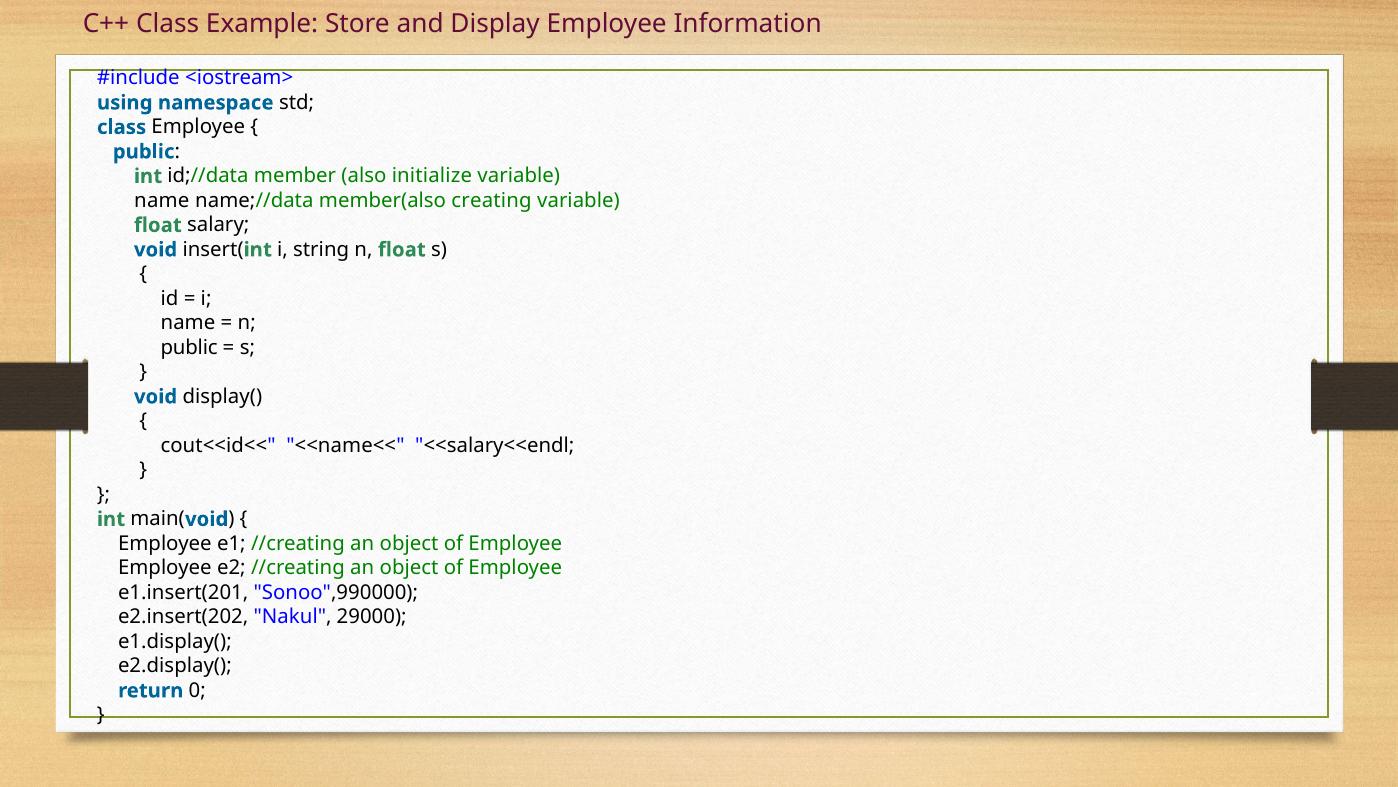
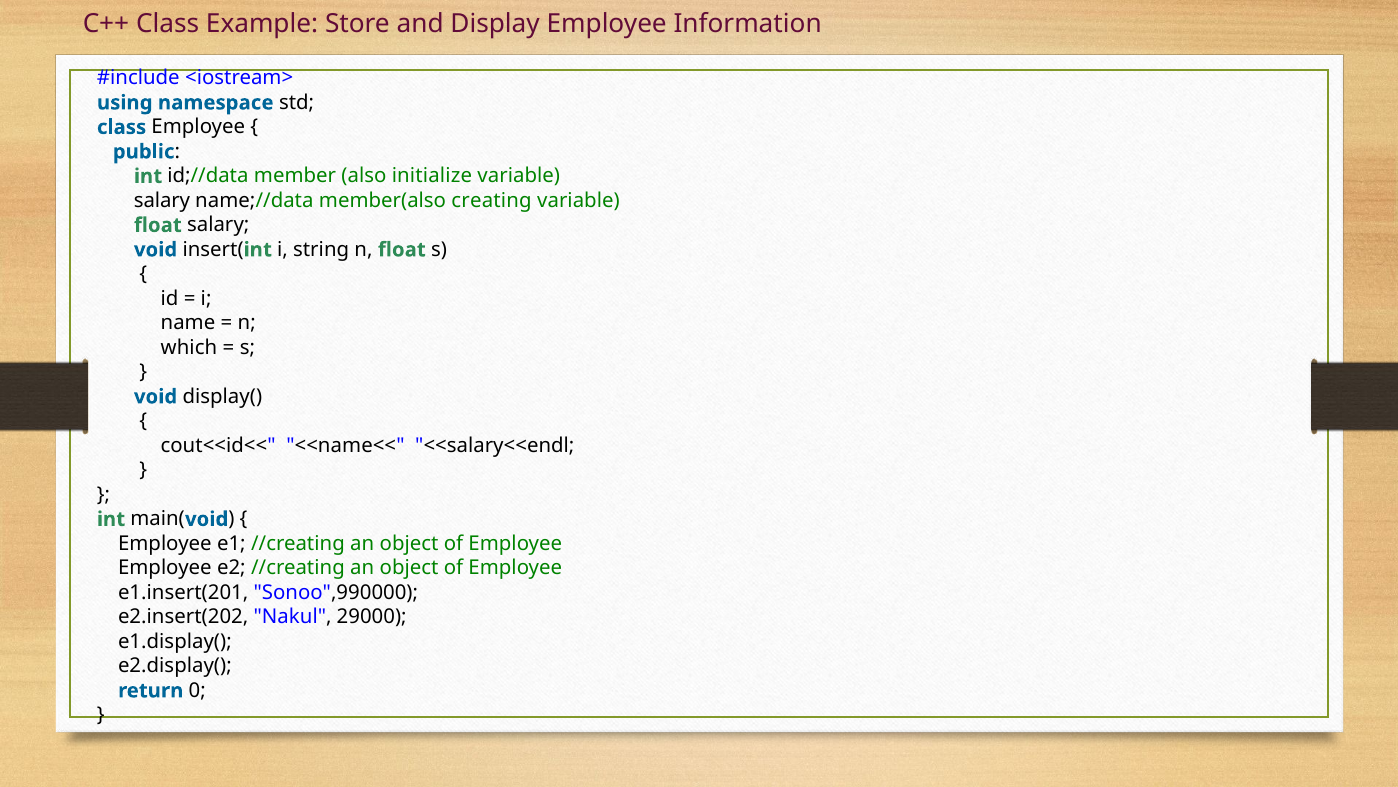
name: name -> salary (162, 201)
public: public -> which (189, 347)
